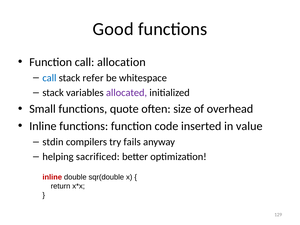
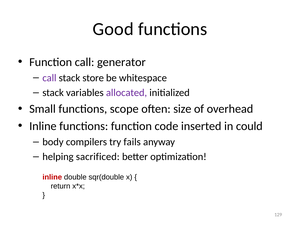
allocation: allocation -> generator (121, 62)
call colour: blue -> purple (49, 78)
refer: refer -> store (93, 78)
quote: quote -> scope (124, 109)
value: value -> could (249, 126)
stdin: stdin -> body (53, 142)
